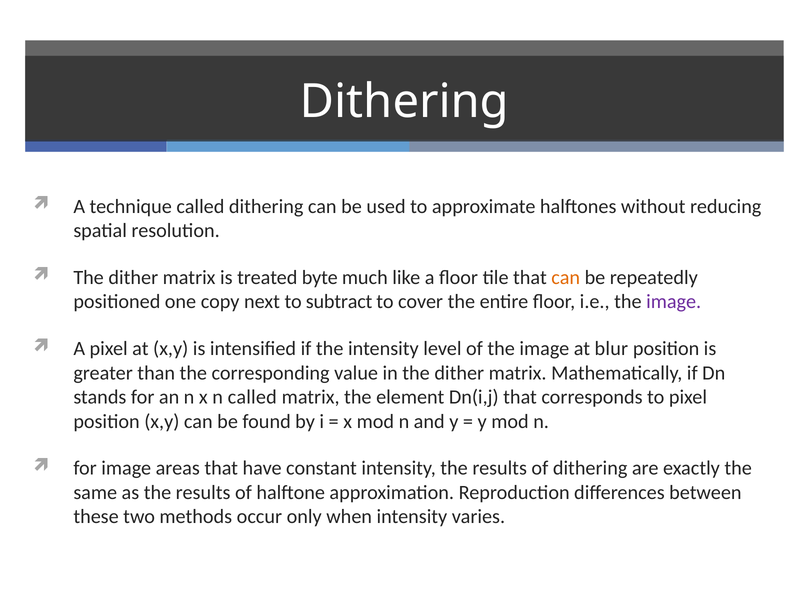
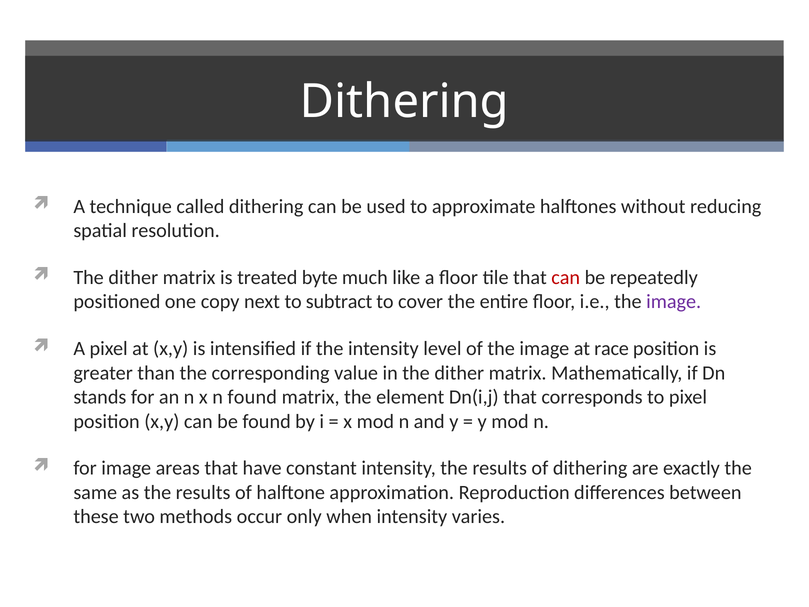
can colour: orange -> red (566, 277)
blur: blur -> race (612, 348)
n called: called -> found (252, 397)
